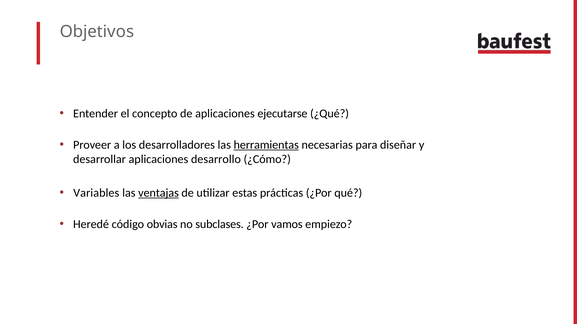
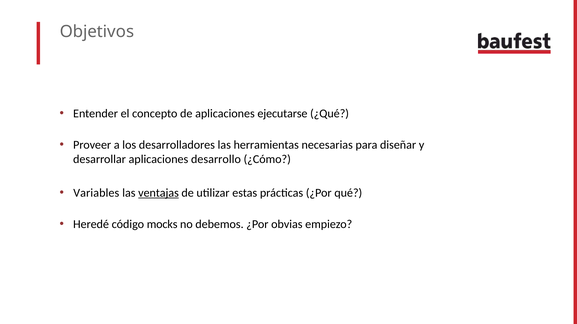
herramientas underline: present -> none (266, 145)
obvias: obvias -> mocks (162, 224)
subclases: subclases -> debemos (219, 224)
vamos: vamos -> obvias (287, 224)
